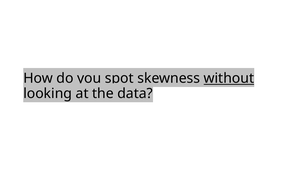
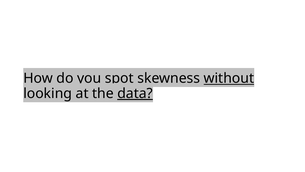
data underline: none -> present (135, 93)
